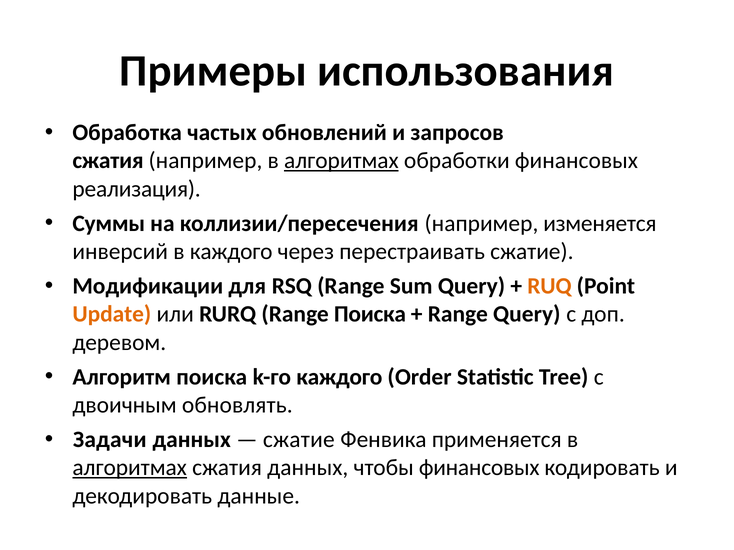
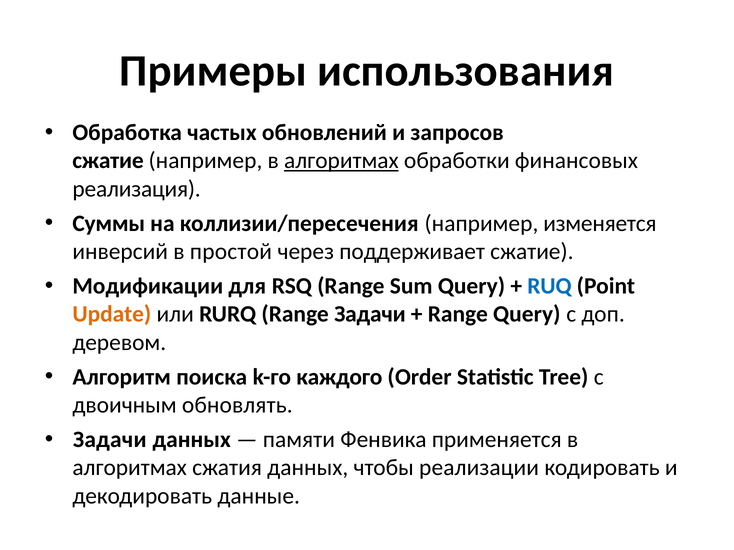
сжатия: сжатия -> сжатие (108, 161)
в каждого: каждого -> простой (231, 252)
перестраивать: перестраивать -> поддерживает (412, 252)
RUQ colour: orange -> blue (549, 286)
Range Поиска: Поиска -> Задачи (370, 315)
сжатие: сжатие -> памяти (299, 440)
алгоритмах underline: present -> none (130, 468)
чтобы финансовых: финансовых -> реализации (479, 468)
